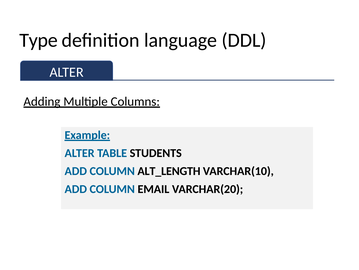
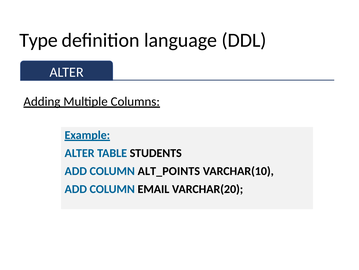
ALT_LENGTH: ALT_LENGTH -> ALT_POINTS (169, 171)
